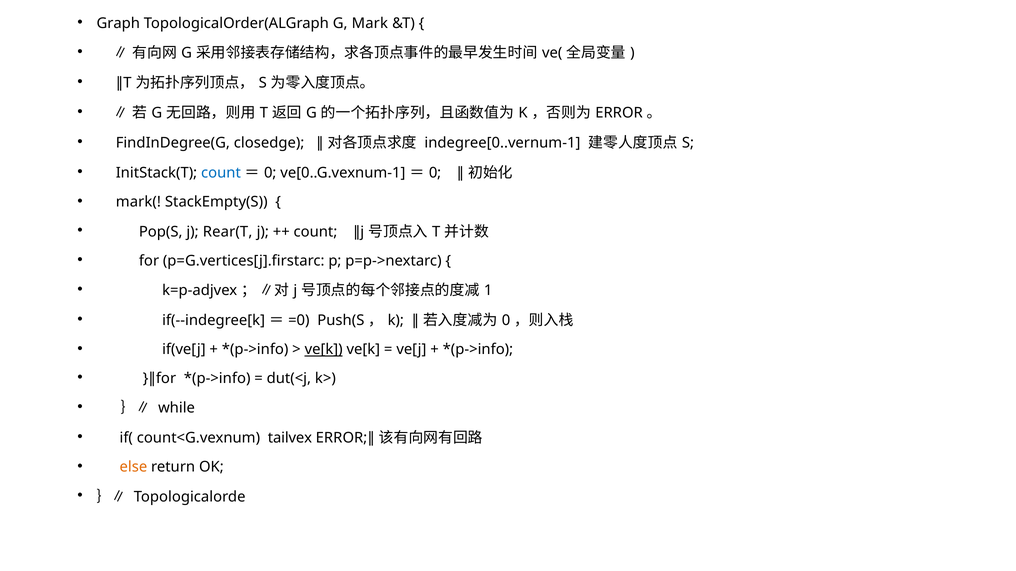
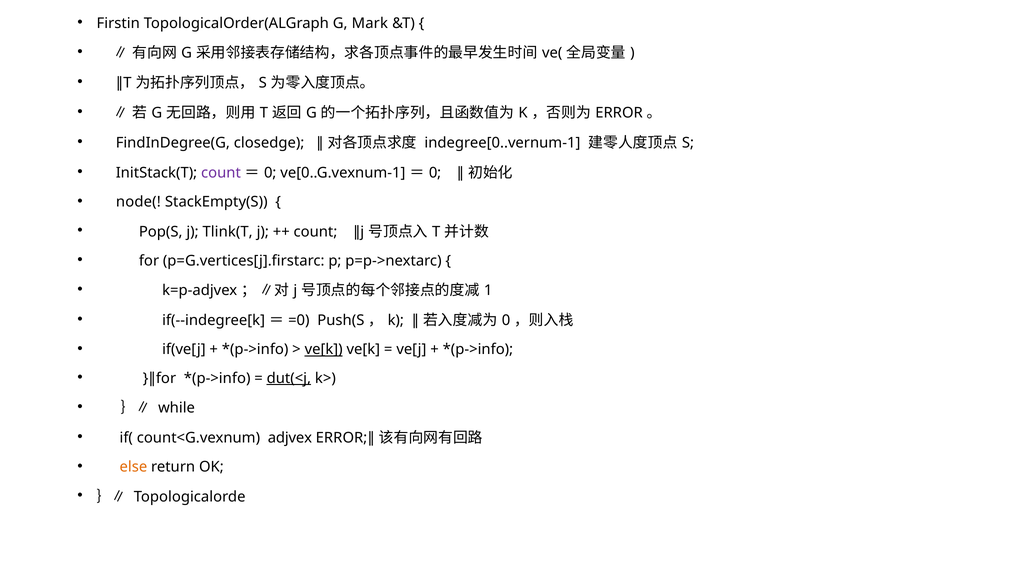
Graph: Graph -> Firstin (118, 23)
count colour: blue -> purple (221, 173)
mark(: mark( -> node( (138, 202)
Rear(T: Rear(T -> Tlink(T (228, 232)
dut(<j underline: none -> present (289, 379)
tailvex: tailvex -> adjvex (290, 438)
